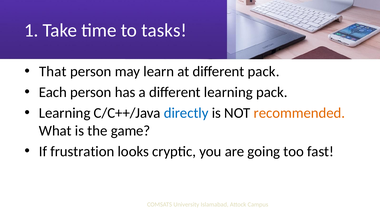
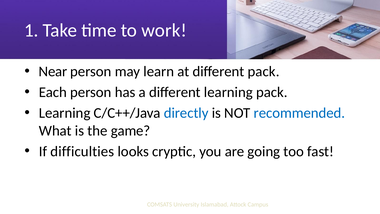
tasks: tasks -> work (164, 30)
That: That -> Near (53, 72)
recommended colour: orange -> blue (299, 113)
frustration: frustration -> difficulties (82, 151)
